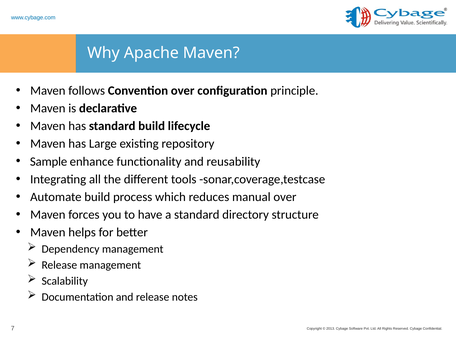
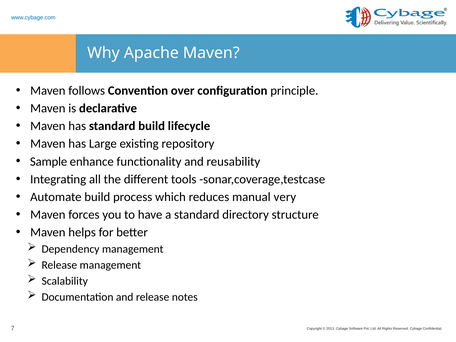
manual over: over -> very (285, 197)
